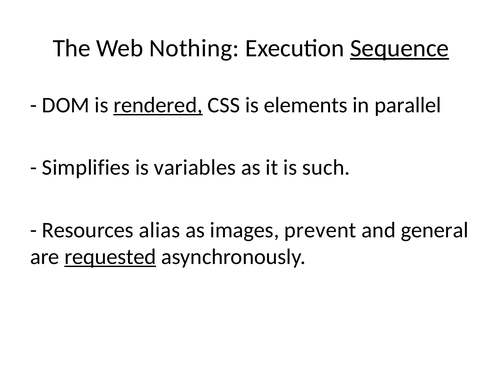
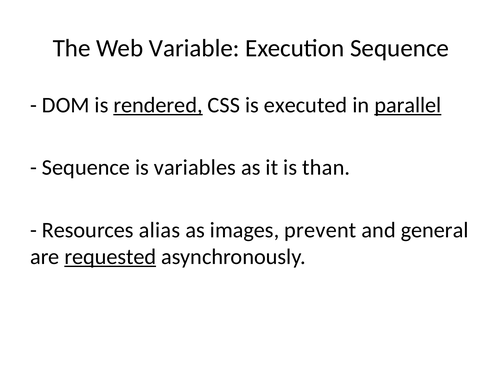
Nothing: Nothing -> Variable (194, 48)
Sequence underline: present -> none (400, 48)
elements: elements -> executed (306, 105)
parallel underline: none -> present (408, 105)
Simplifies: Simplifies -> Sequence (86, 168)
such: such -> than (326, 168)
